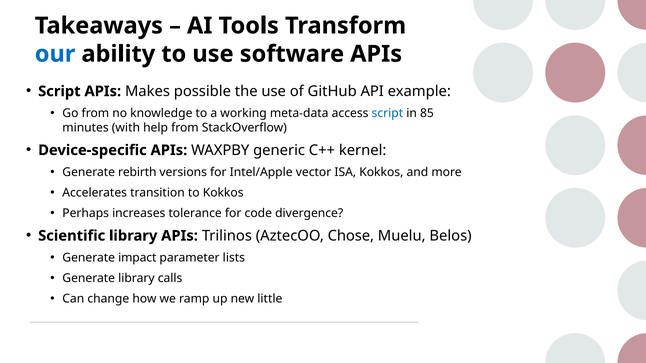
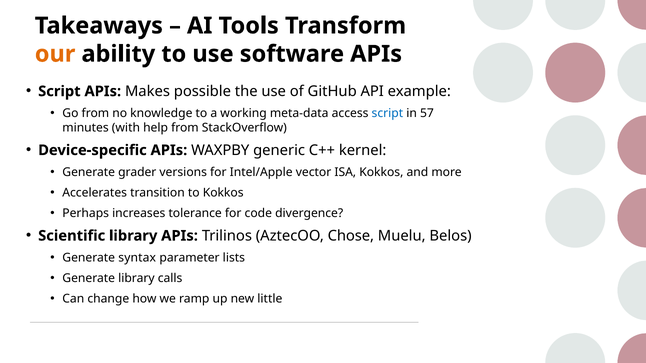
our colour: blue -> orange (55, 54)
85: 85 -> 57 (427, 113)
rebirth: rebirth -> grader (137, 172)
impact: impact -> syntax (137, 258)
